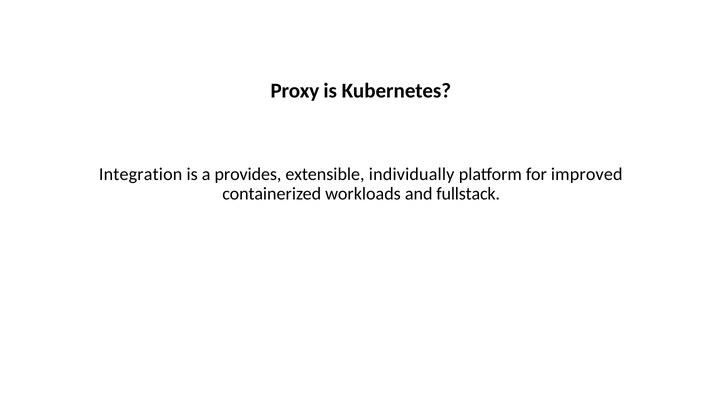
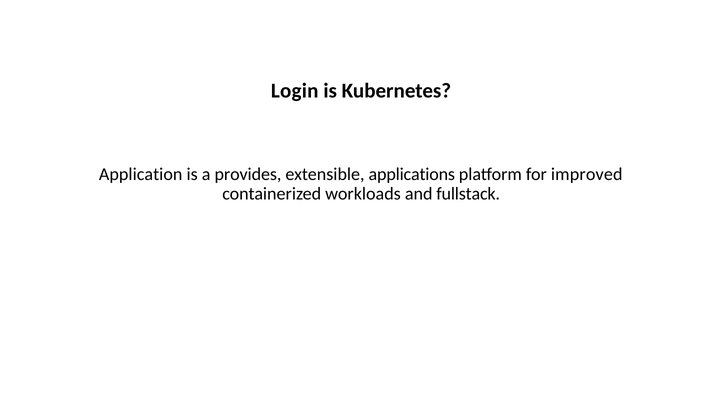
Proxy: Proxy -> Login (295, 91)
Integration: Integration -> Application (141, 174)
individually: individually -> applications (412, 174)
